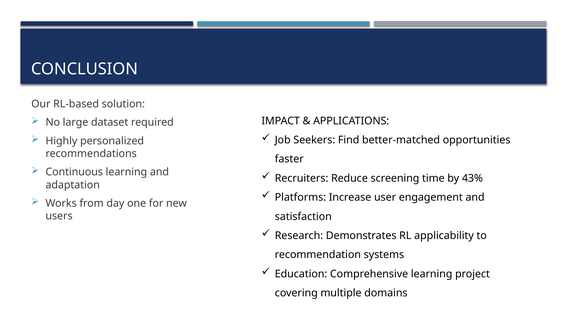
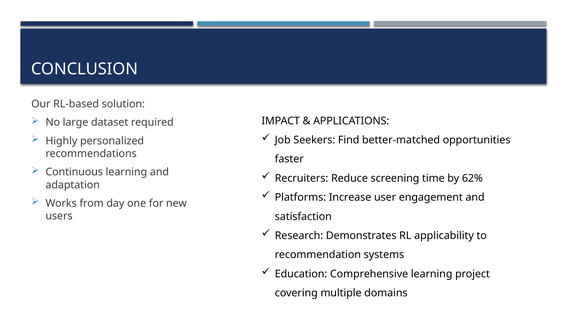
43%: 43% -> 62% (472, 178)
